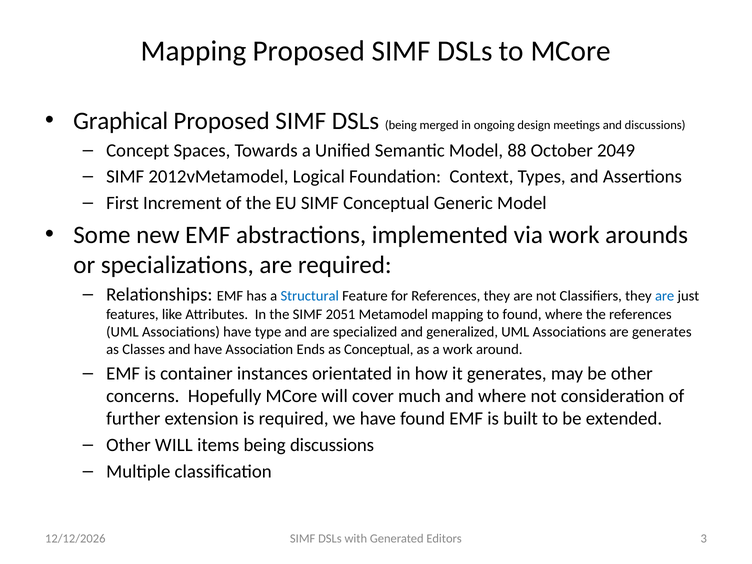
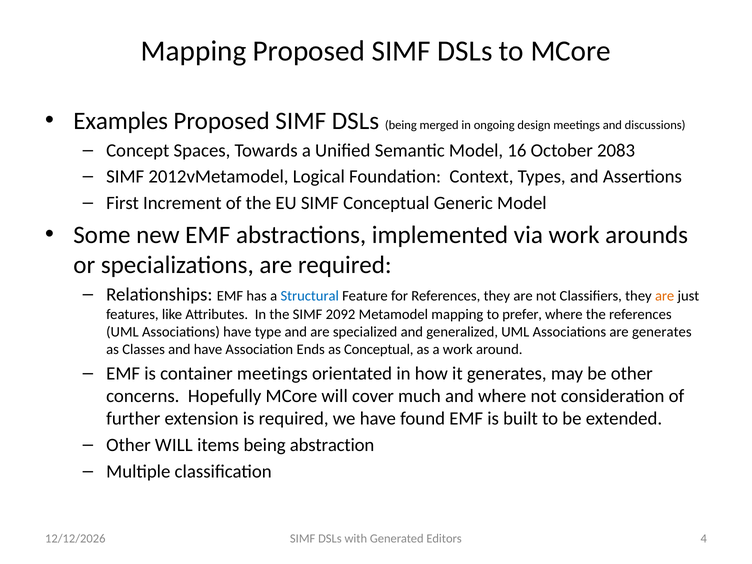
Graphical: Graphical -> Examples (121, 121)
88: 88 -> 16 (517, 150)
2049: 2049 -> 2083 (616, 150)
are colour: blue -> orange (665, 296)
2051: 2051 -> 2092 (341, 314)
to found: found -> prefer (522, 314)
container instances: instances -> meetings (272, 374)
being discussions: discussions -> abstraction (332, 445)
3: 3 -> 4 (704, 538)
